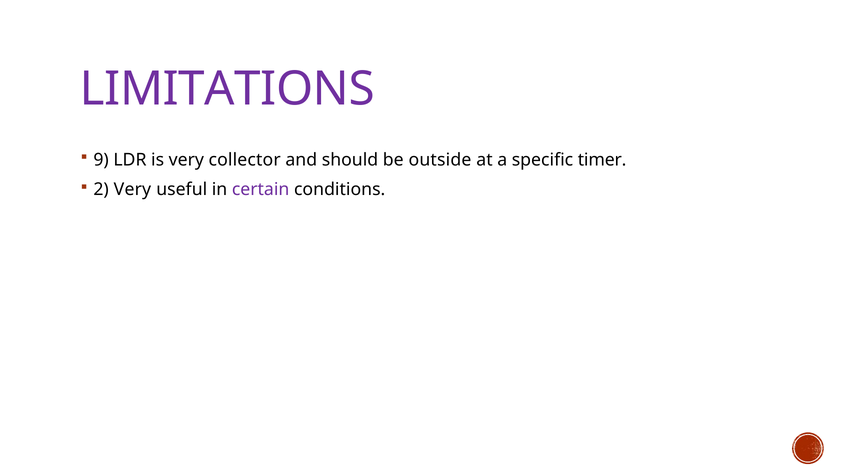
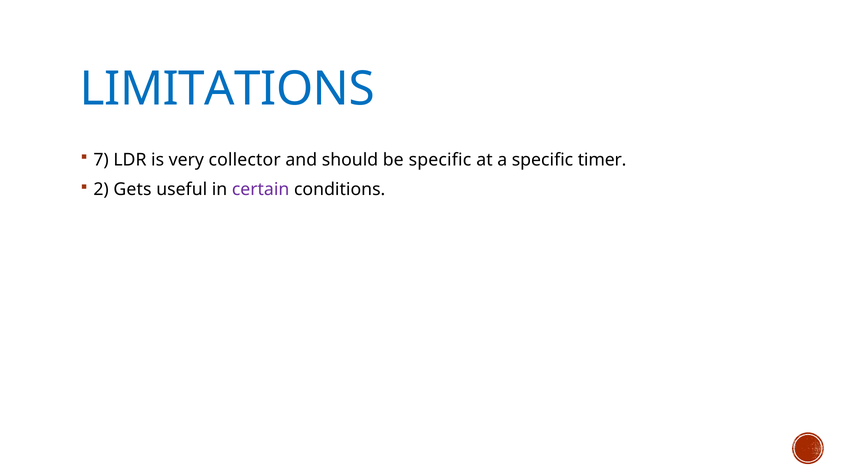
LIMITATIONS colour: purple -> blue (227, 89)
9: 9 -> 7 (101, 160)
be outside: outside -> specific (440, 160)
2 Very: Very -> Gets (132, 190)
